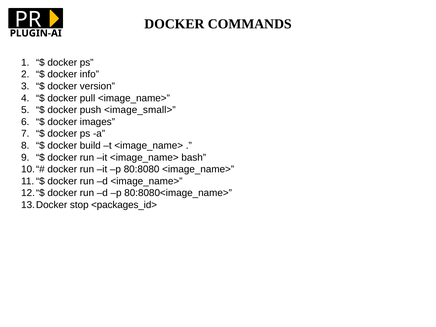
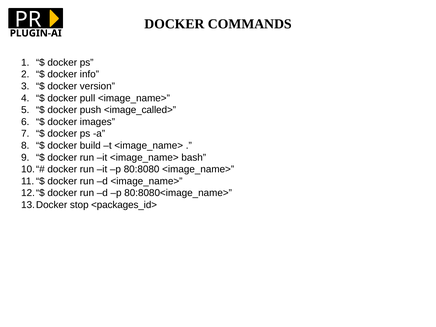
<image_small>: <image_small> -> <image_called> (140, 110)
